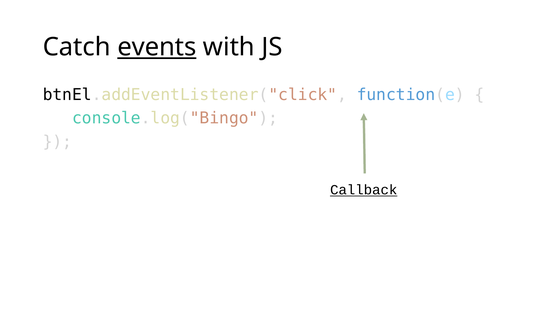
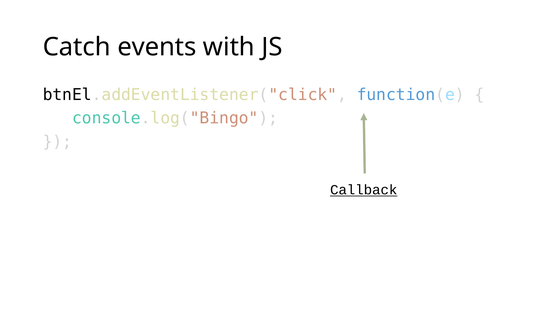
events underline: present -> none (157, 47)
